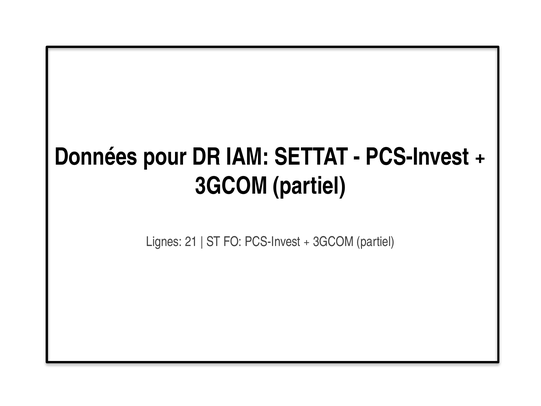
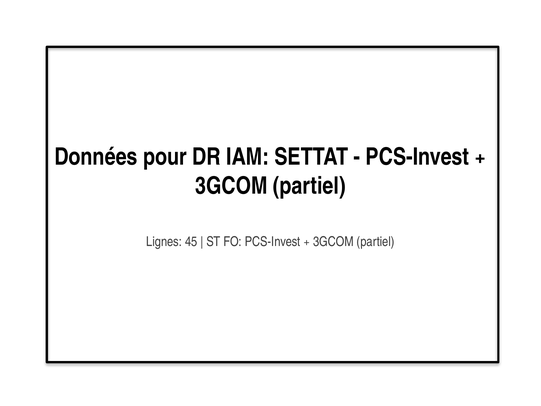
21: 21 -> 45 (191, 242)
